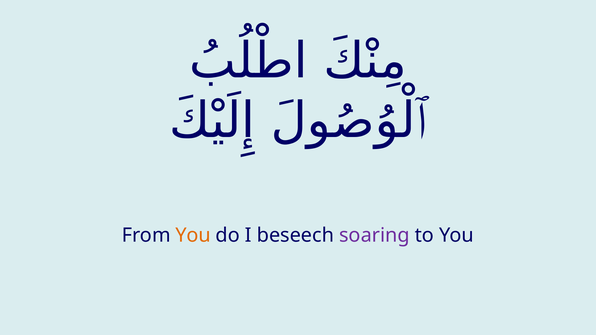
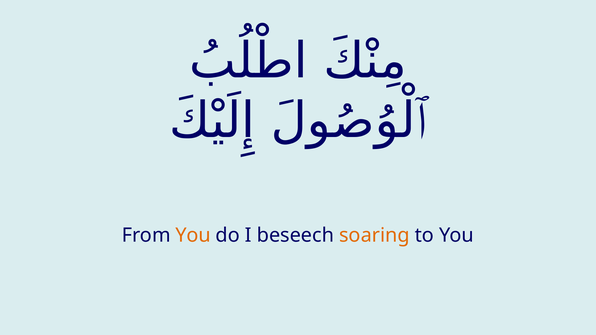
soaring colour: purple -> orange (374, 235)
